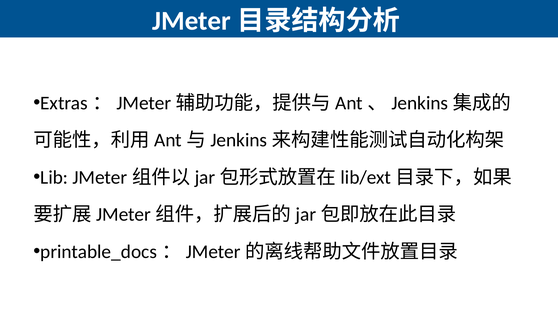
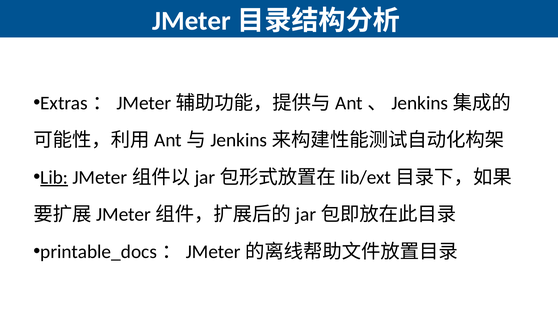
Lib underline: none -> present (54, 177)
